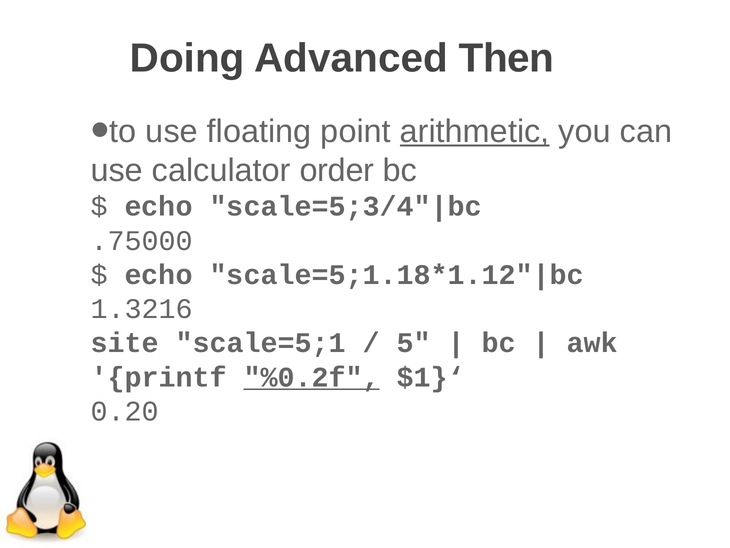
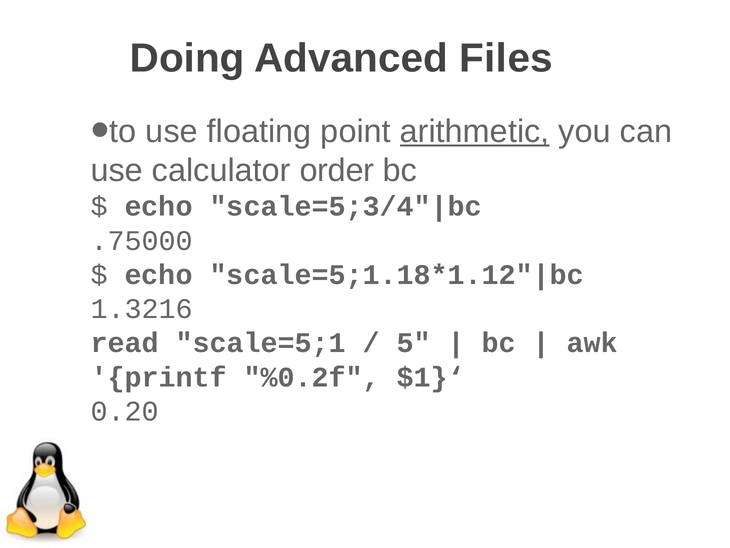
Then: Then -> Files (506, 58)
site: site -> read (125, 343)
%0.2f underline: present -> none (312, 377)
